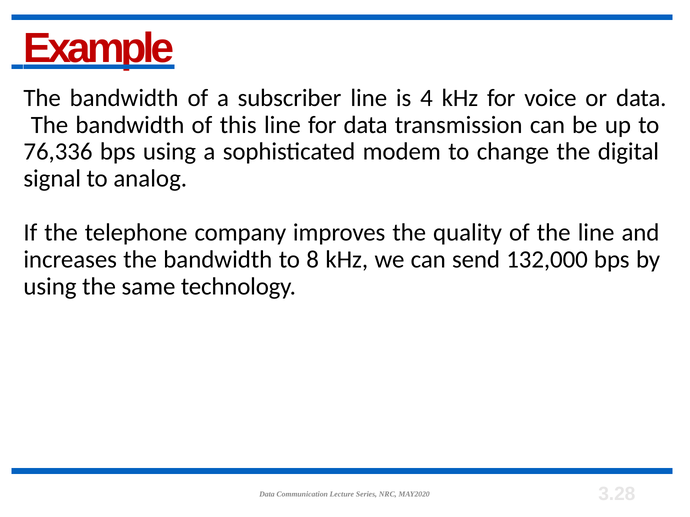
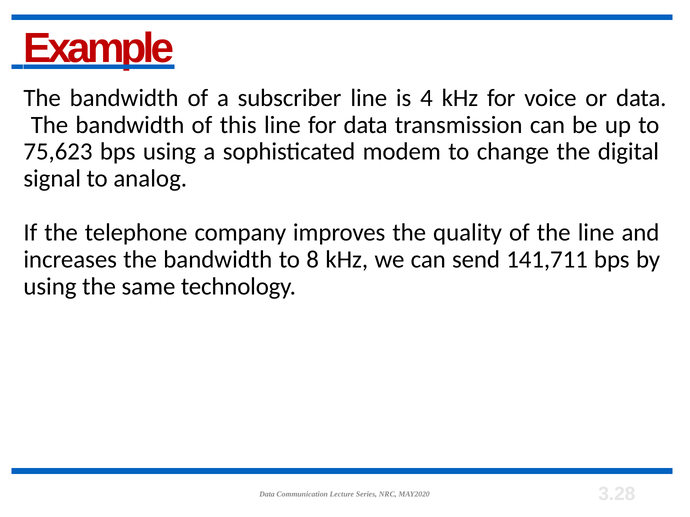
76,336: 76,336 -> 75,623 (58, 152)
132,000: 132,000 -> 141,711 (547, 260)
